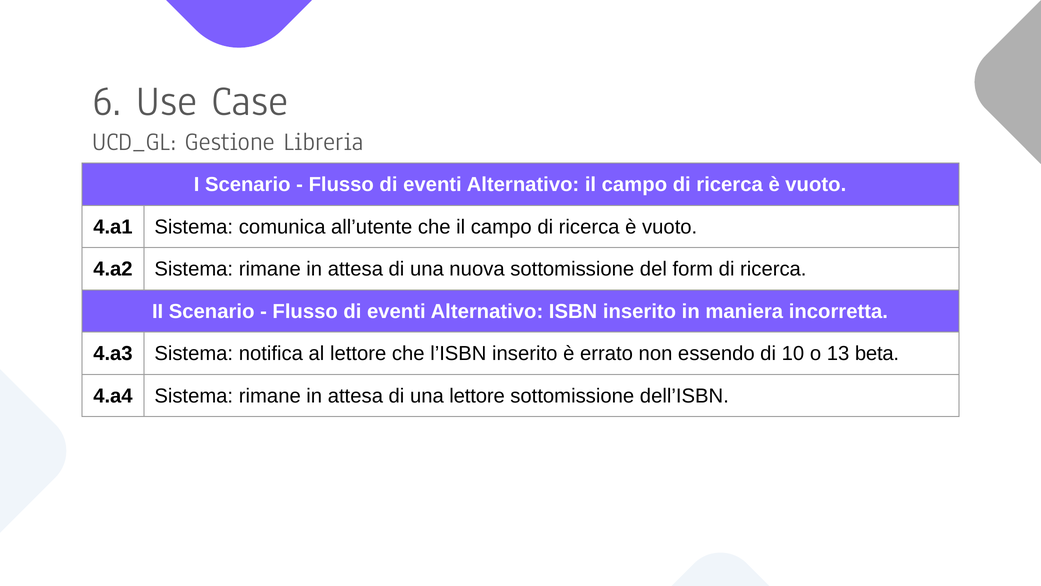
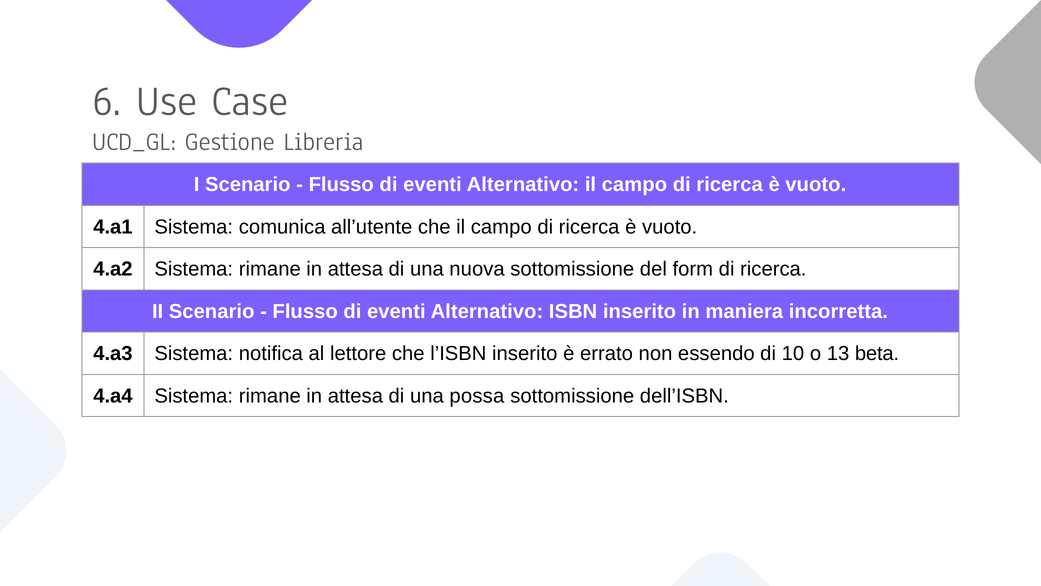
una lettore: lettore -> possa (477, 396)
